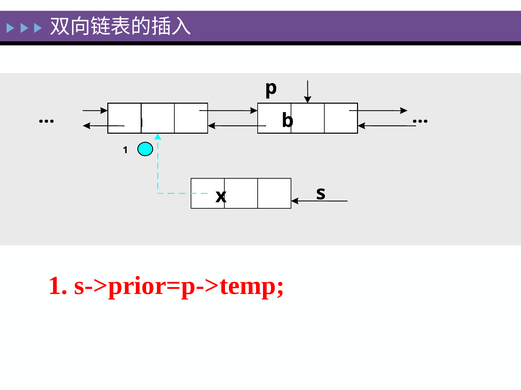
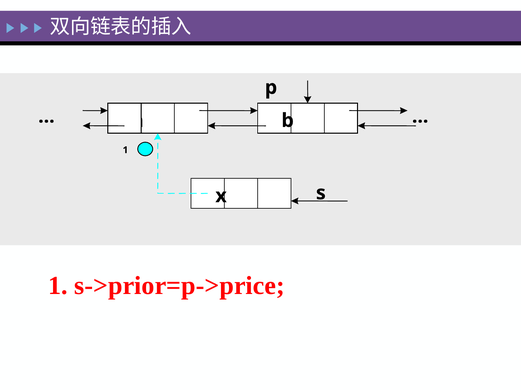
s->prior=p->temp: s->prior=p->temp -> s->prior=p->price (180, 286)
